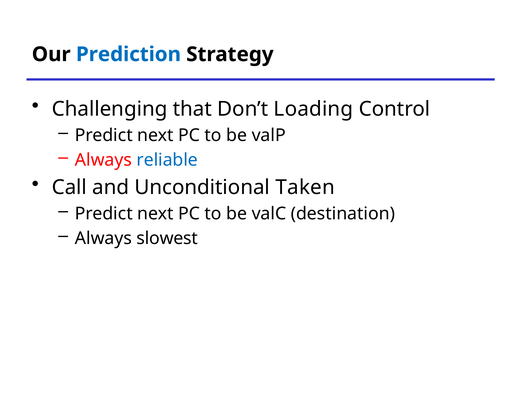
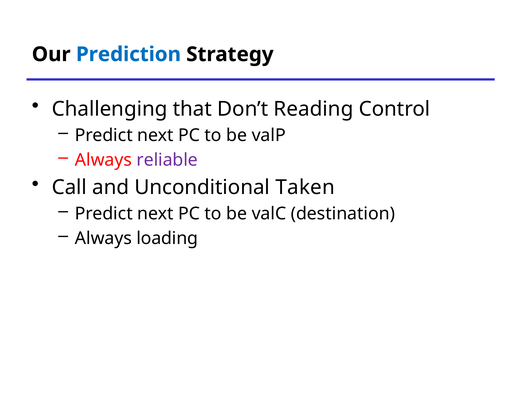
Loading: Loading -> Reading (313, 109)
reliable colour: blue -> purple (167, 160)
slowest: slowest -> loading (167, 239)
